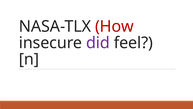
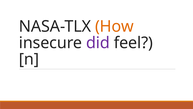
How colour: red -> orange (114, 26)
